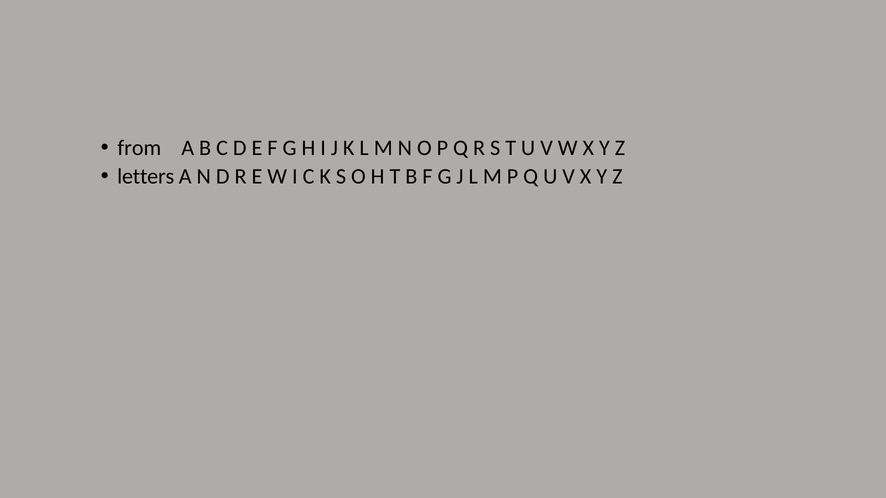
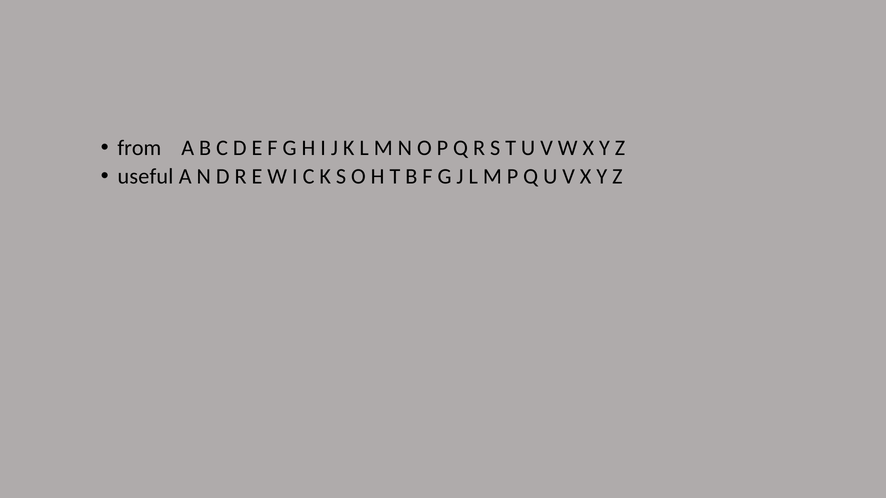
letters: letters -> useful (145, 176)
